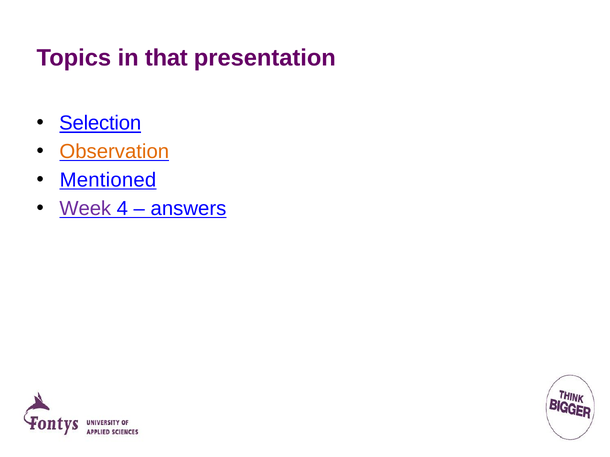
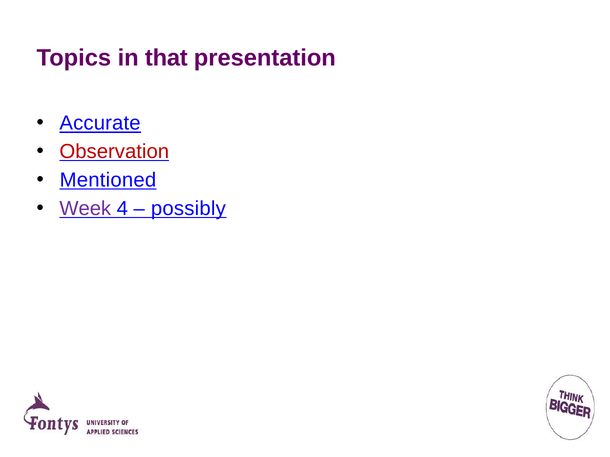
Selection: Selection -> Accurate (100, 123)
Observation colour: orange -> red (114, 152)
answers: answers -> possibly (188, 209)
